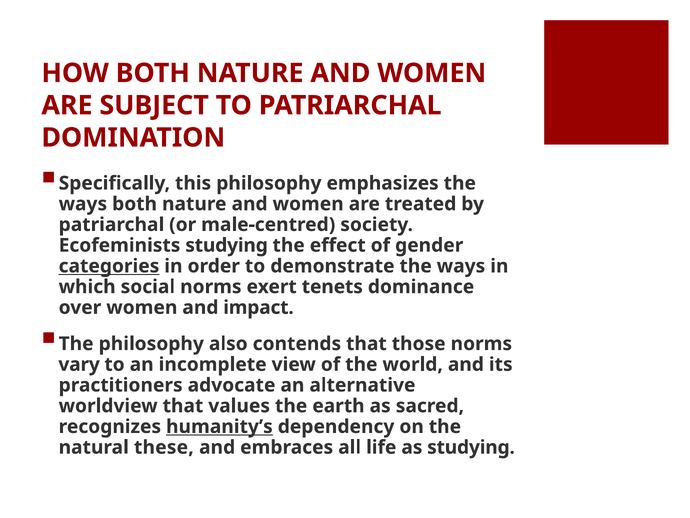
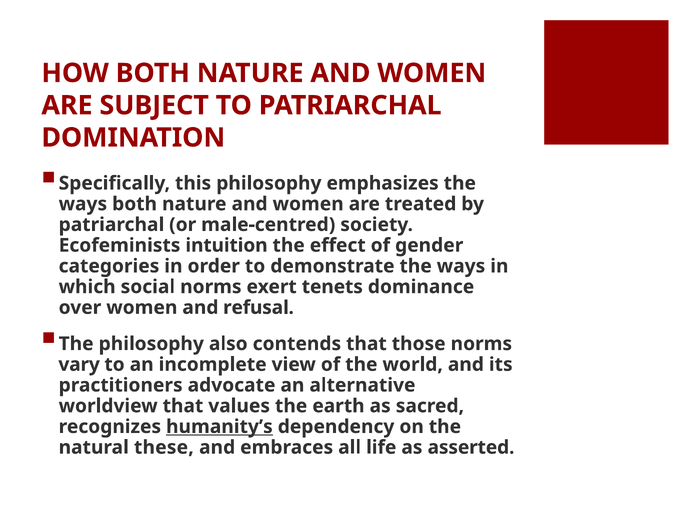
Ecofeminists studying: studying -> intuition (227, 245)
categories underline: present -> none (109, 266)
impact: impact -> refusal (258, 307)
as studying: studying -> asserted (471, 447)
